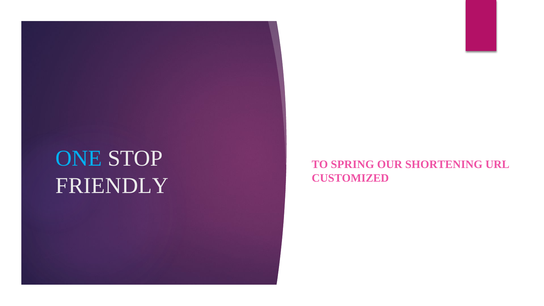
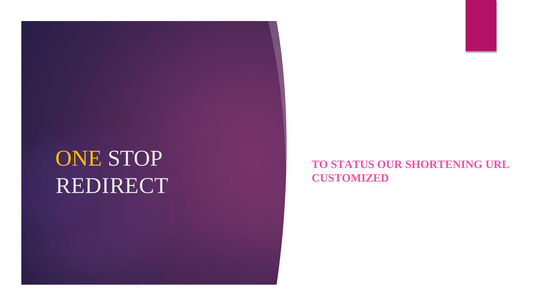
ONE colour: light blue -> yellow (79, 158)
SPRING: SPRING -> STATUS (353, 164)
FRIENDLY: FRIENDLY -> REDIRECT (112, 186)
